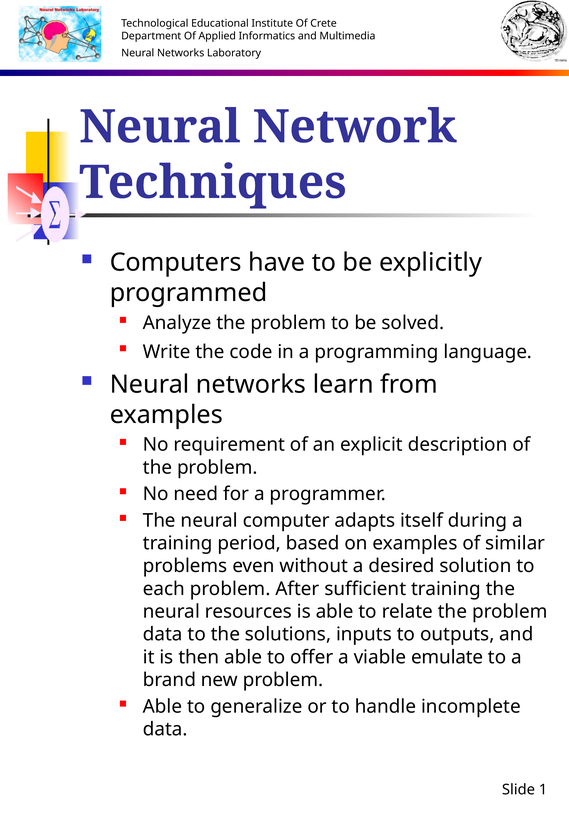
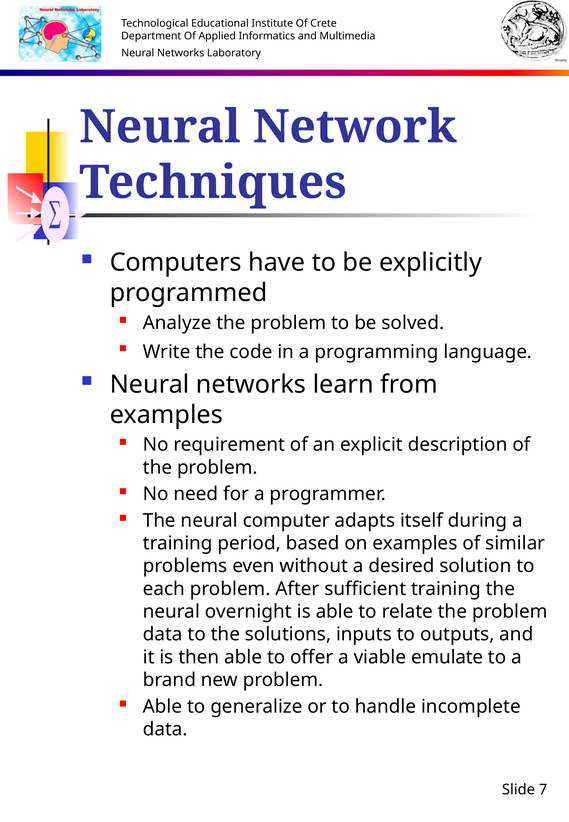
resources: resources -> overnight (248, 612)
1: 1 -> 7 (543, 790)
